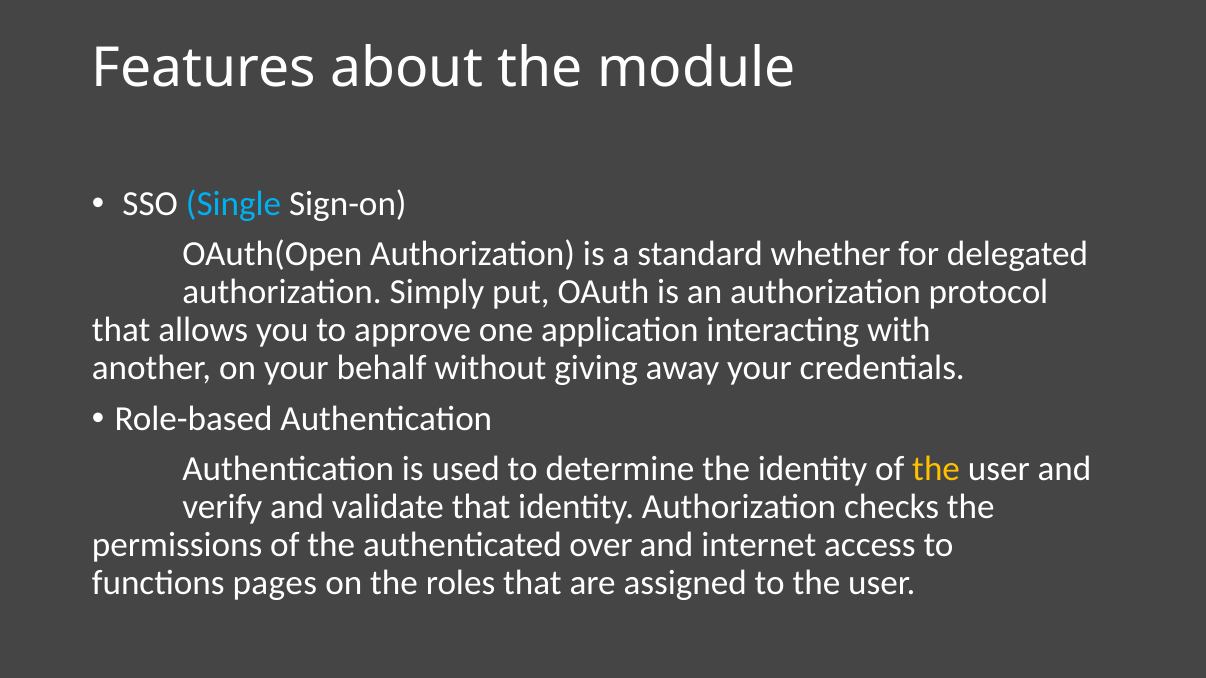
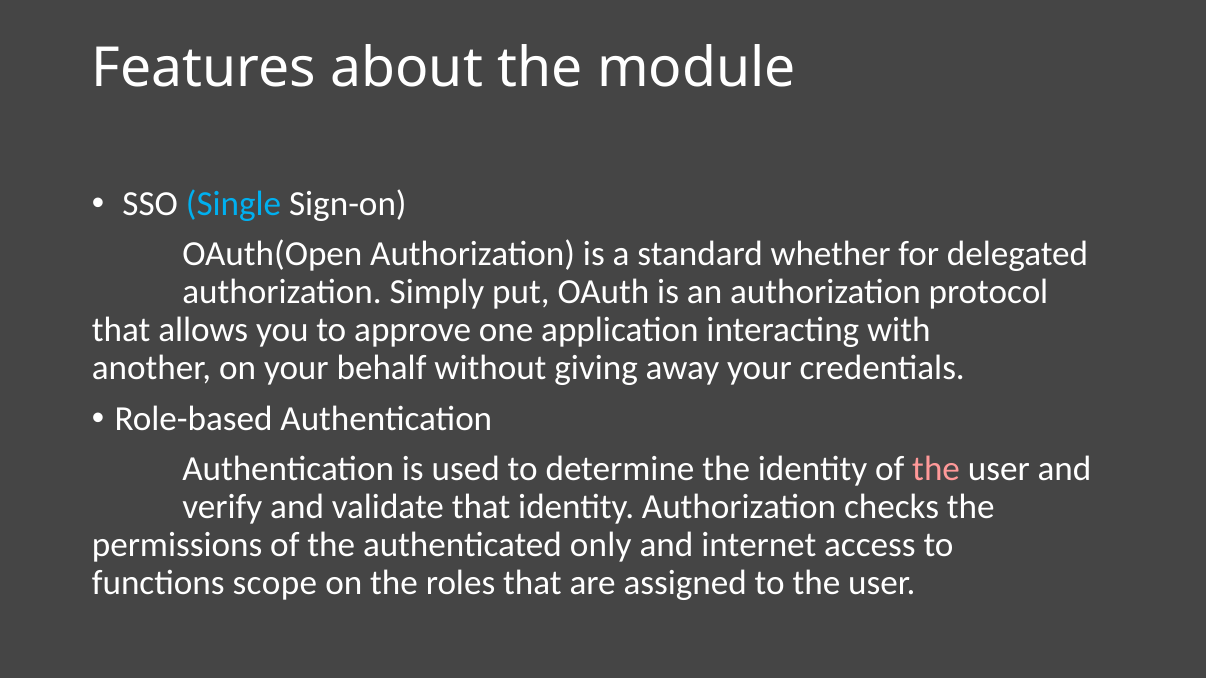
the colour: yellow -> pink (936, 470)
over: over -> only (601, 546)
pages: pages -> scope (275, 584)
